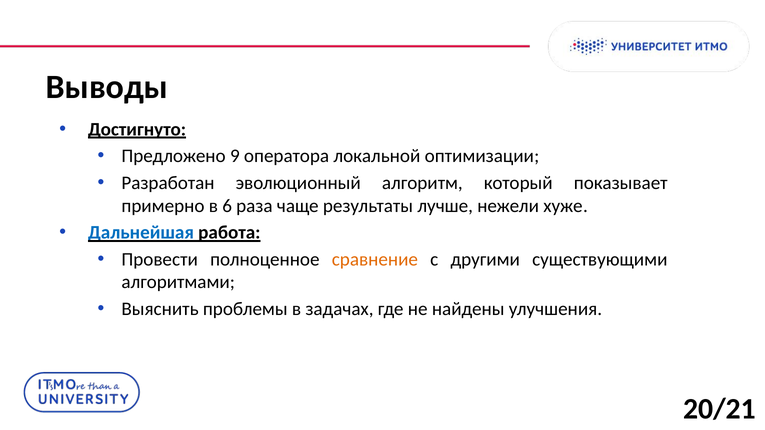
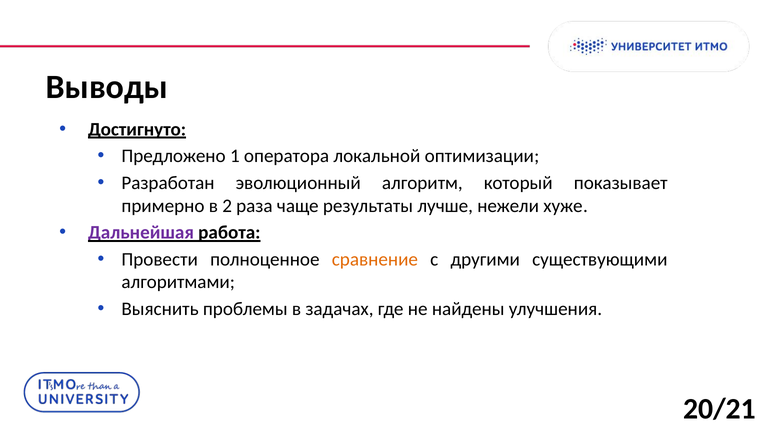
9: 9 -> 1 (235, 156)
6: 6 -> 2 (227, 206)
Дальнейшая colour: blue -> purple (141, 233)
